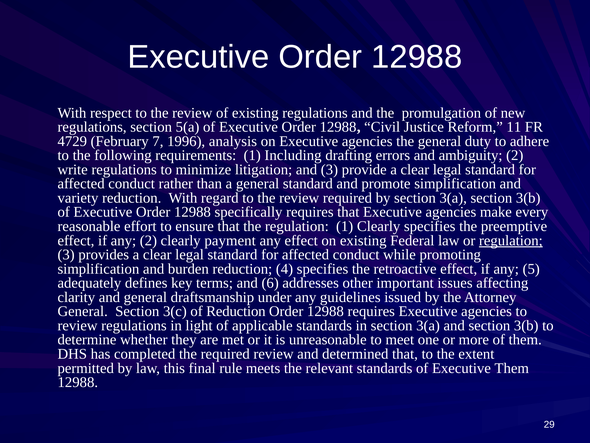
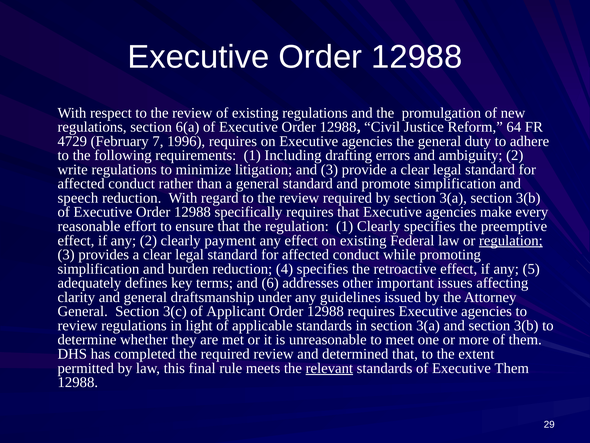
5(a: 5(a -> 6(a (188, 127)
11: 11 -> 64 (514, 127)
1996 analysis: analysis -> requires (233, 141)
variety: variety -> speech (78, 198)
of Reduction: Reduction -> Applicant (236, 311)
relevant underline: none -> present (329, 368)
